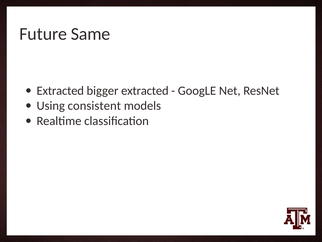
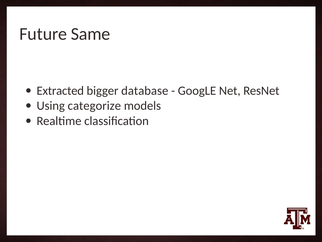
bigger extracted: extracted -> database (145, 91)
consistent: consistent -> categorize (94, 106)
